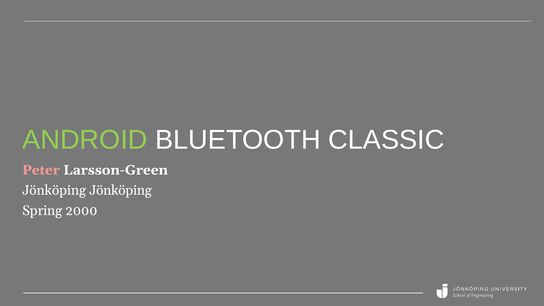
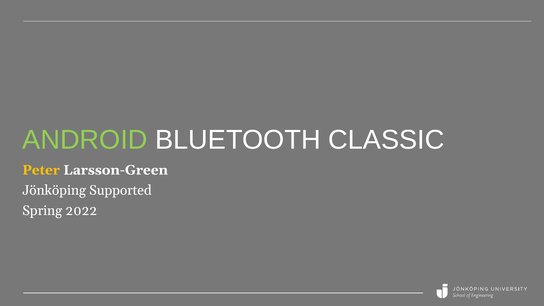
Peter colour: pink -> yellow (41, 170)
Jönköping Jönköping: Jönköping -> Supported (120, 190)
2000: 2000 -> 2022 (81, 211)
